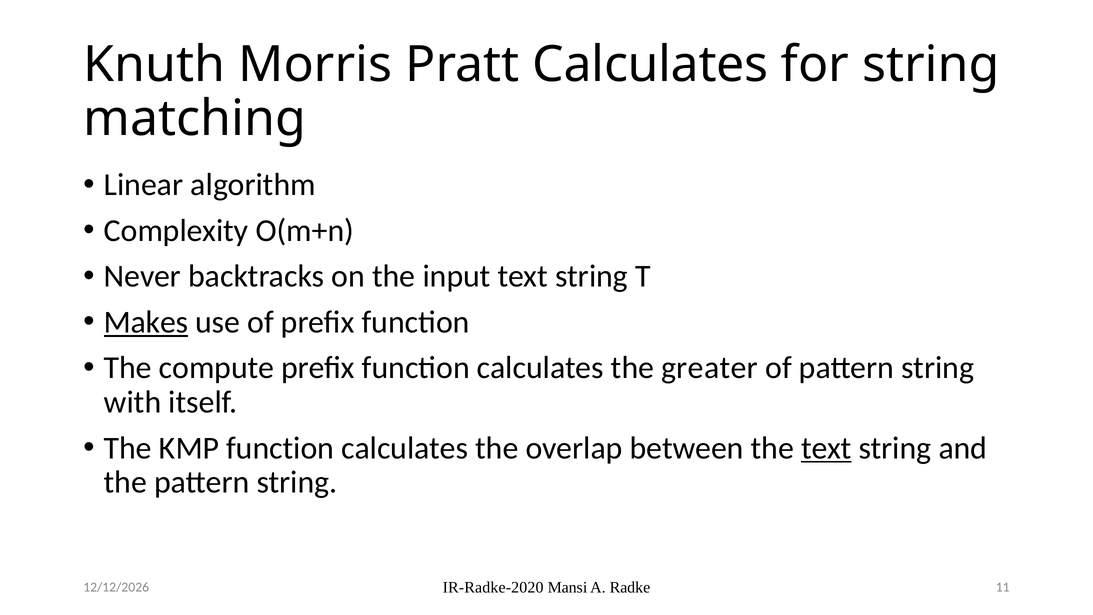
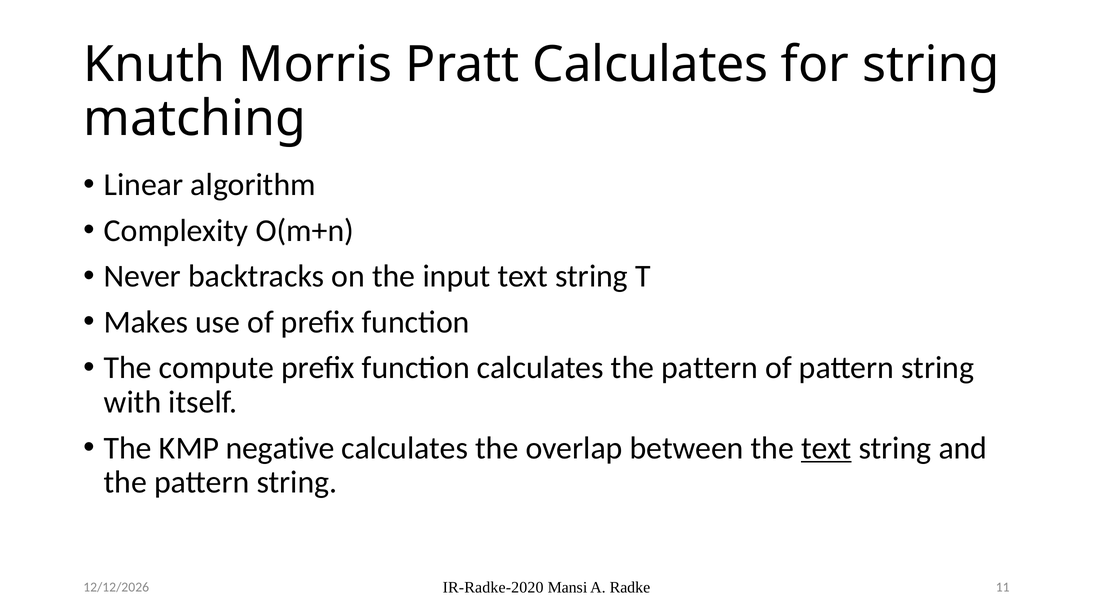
Makes underline: present -> none (146, 322)
calculates the greater: greater -> pattern (710, 368)
KMP function: function -> negative (280, 448)
